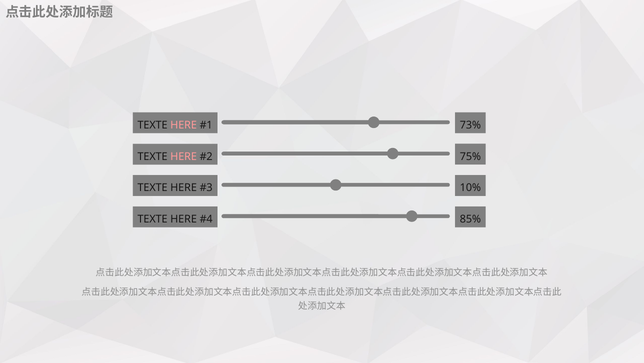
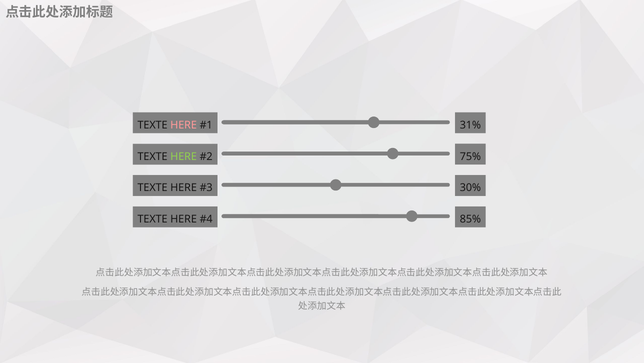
73%: 73% -> 31% (470, 125)
HERE colour: pink -> light green (184, 156)
10%: 10% -> 30% (470, 187)
